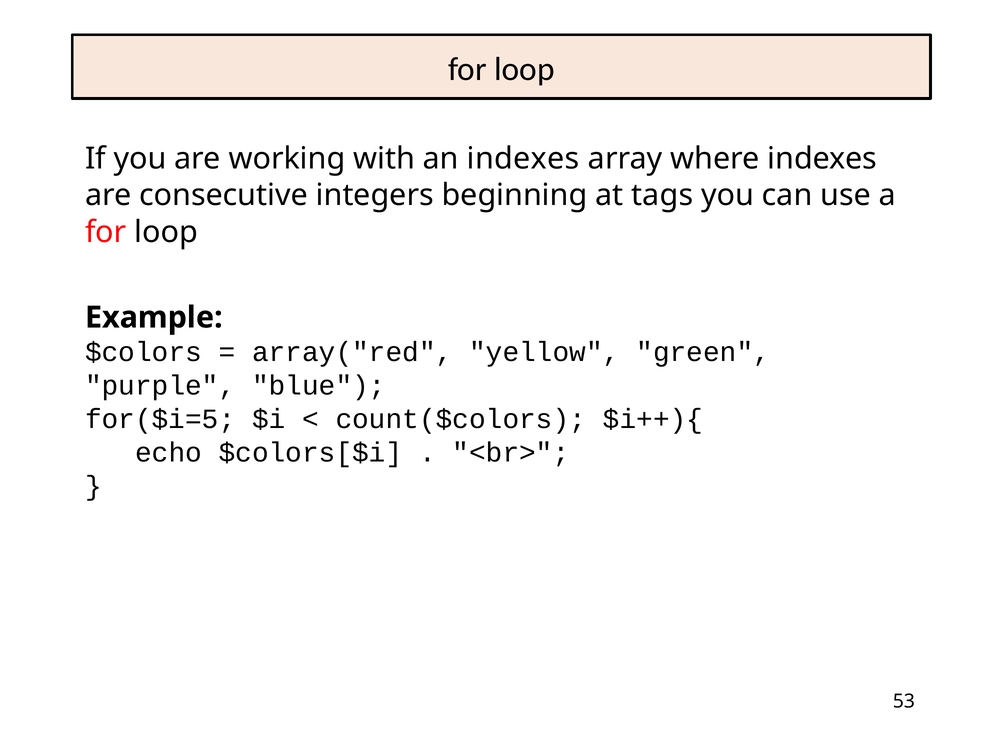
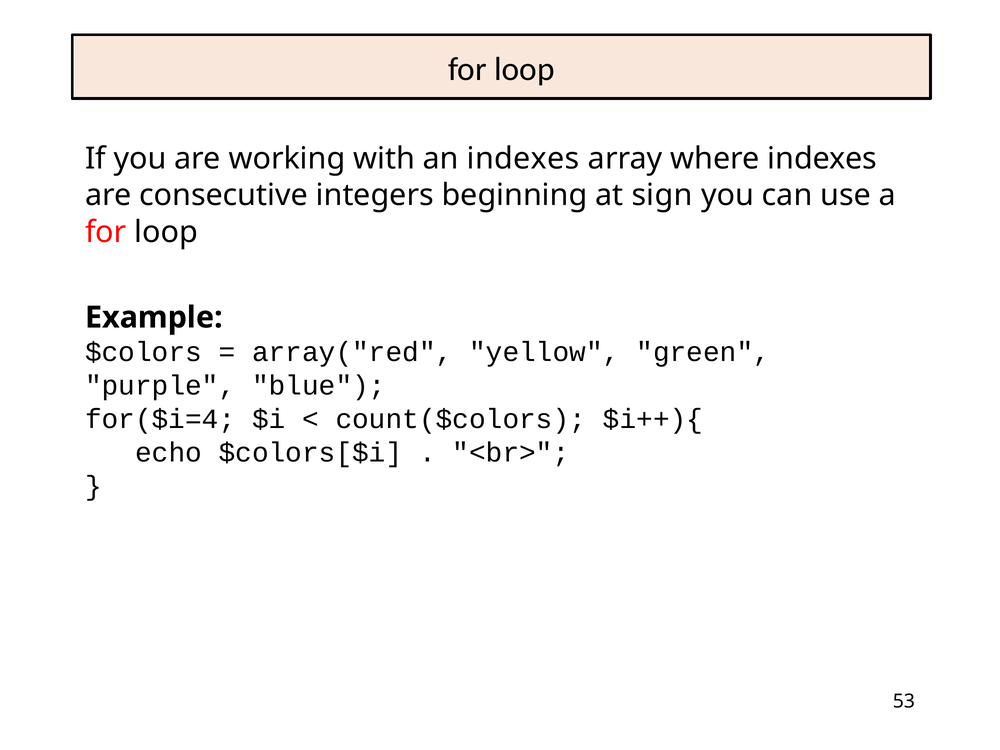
tags: tags -> sign (662, 195)
for($i=5: for($i=5 -> for($i=4 (160, 419)
